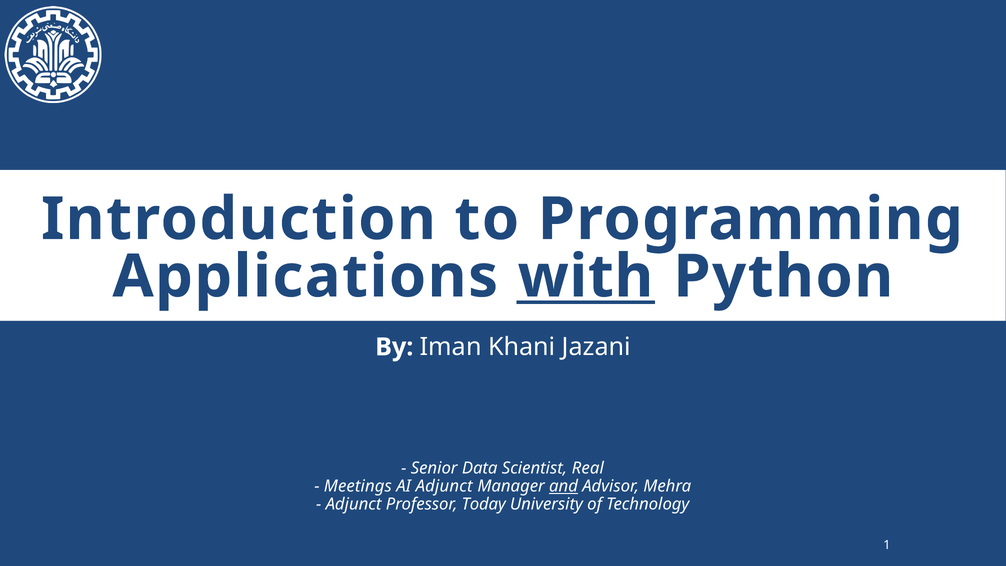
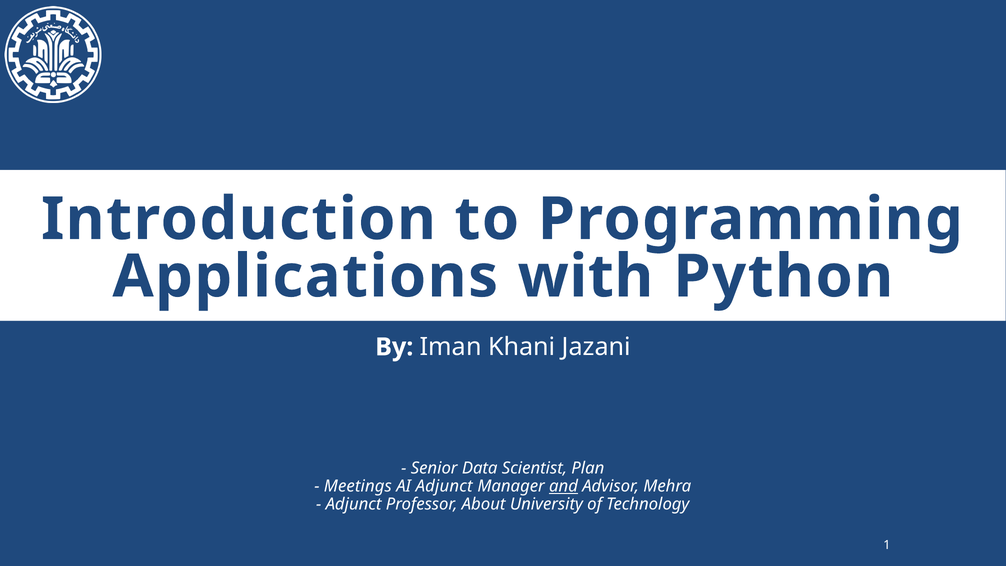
with underline: present -> none (585, 277)
Real: Real -> Plan (588, 468)
Today: Today -> About (484, 504)
